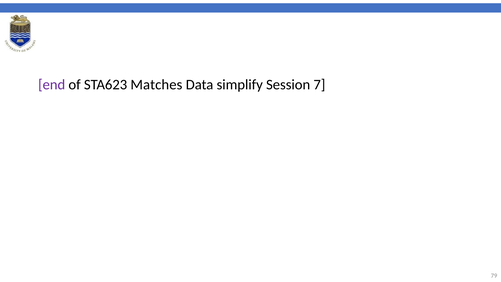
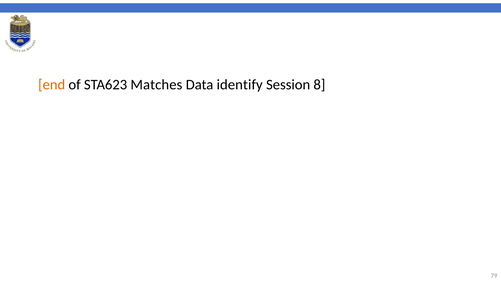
end colour: purple -> orange (52, 85)
simplify: simplify -> identify (240, 85)
7: 7 -> 8 (319, 85)
